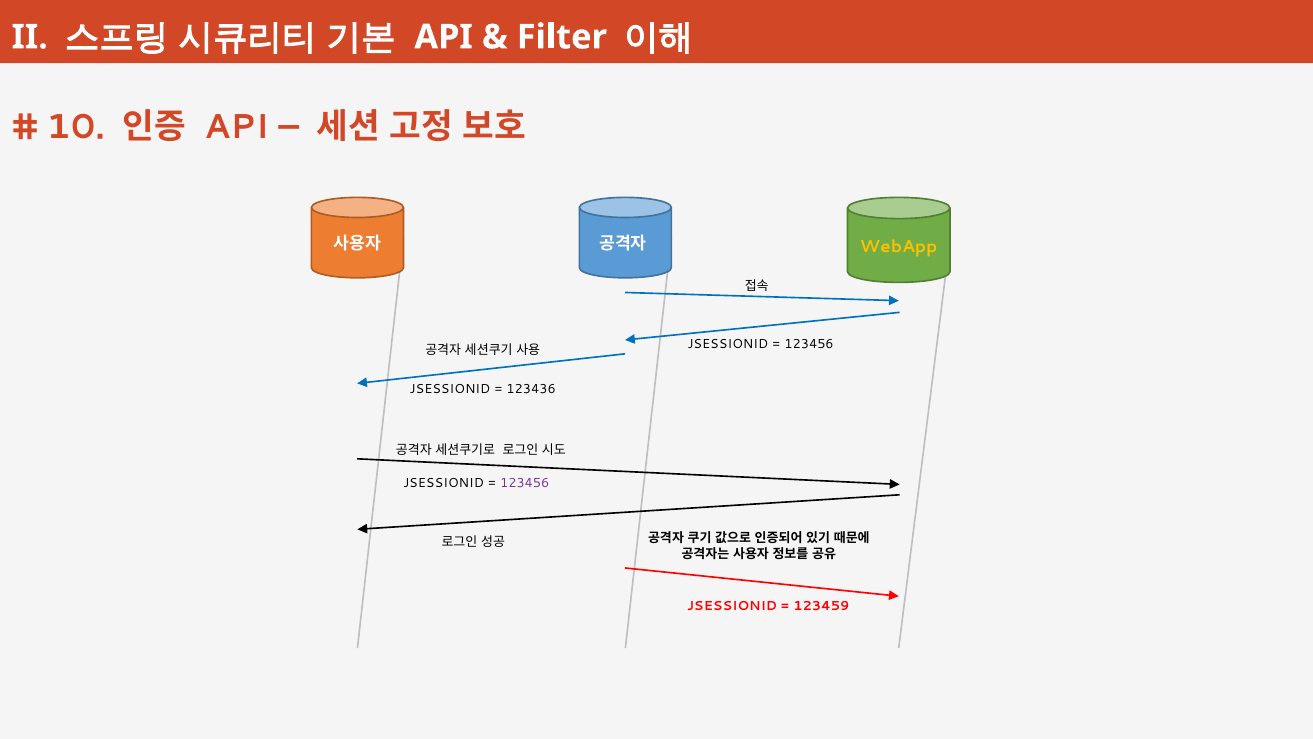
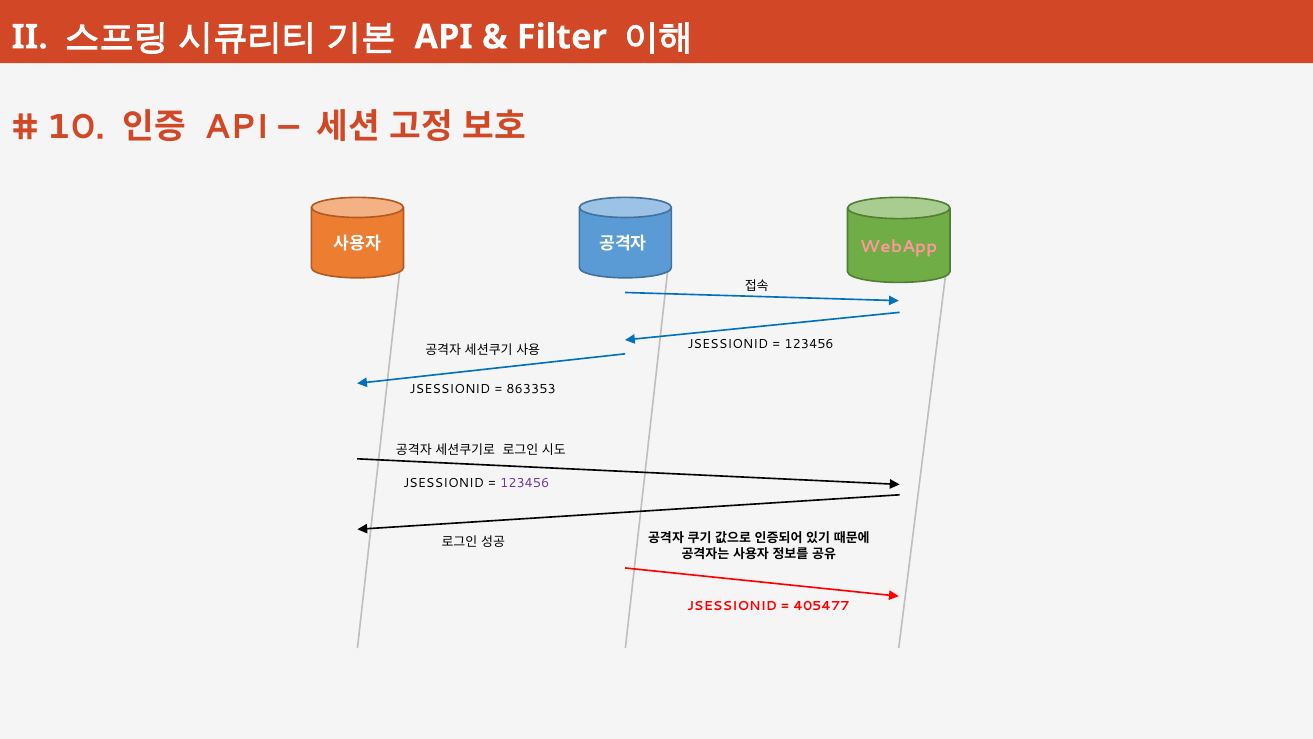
WebApp colour: yellow -> pink (899, 246)
123436: 123436 -> 863353 (531, 389)
123459: 123459 -> 405477 (821, 605)
